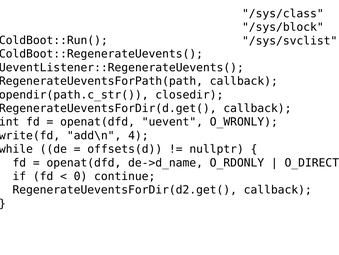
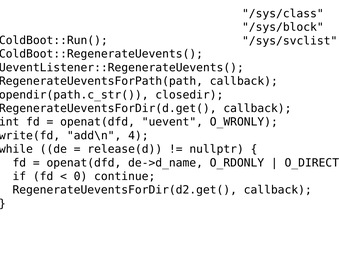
offsets(d: offsets(d -> release(d (125, 149)
